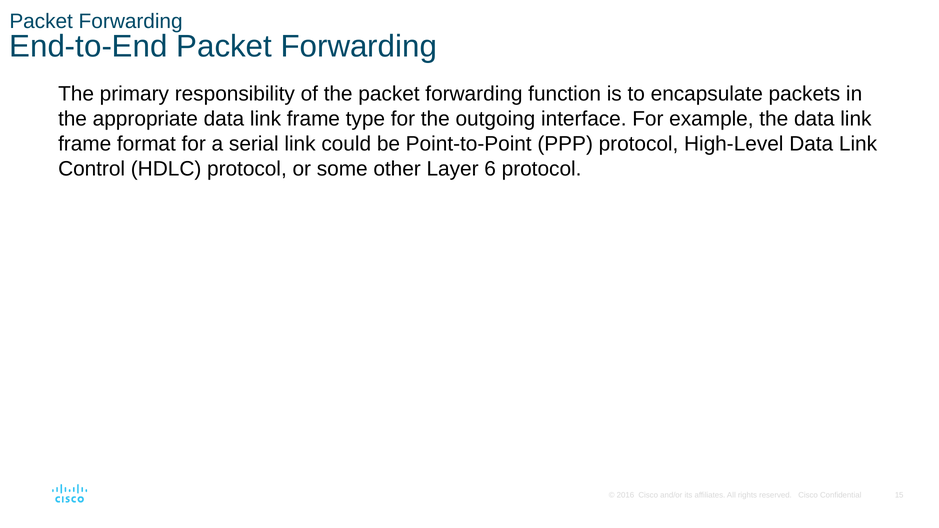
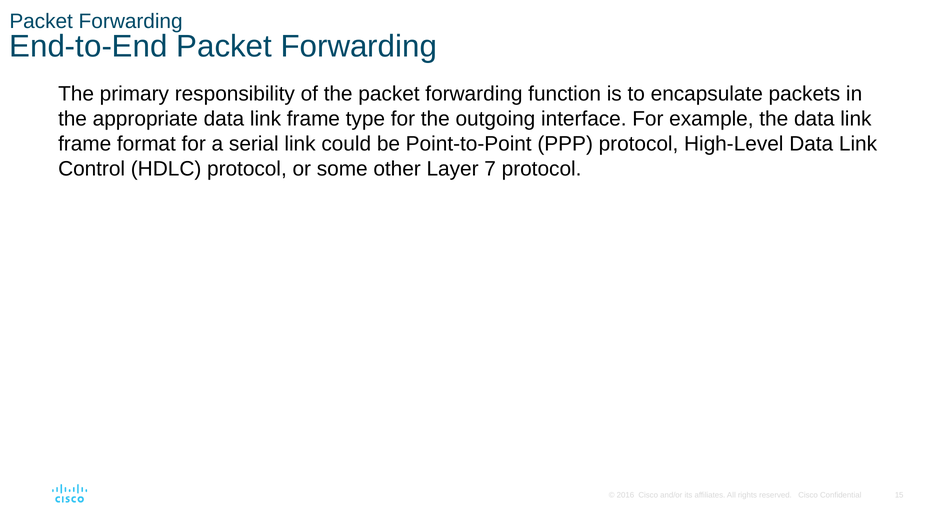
6: 6 -> 7 (490, 169)
